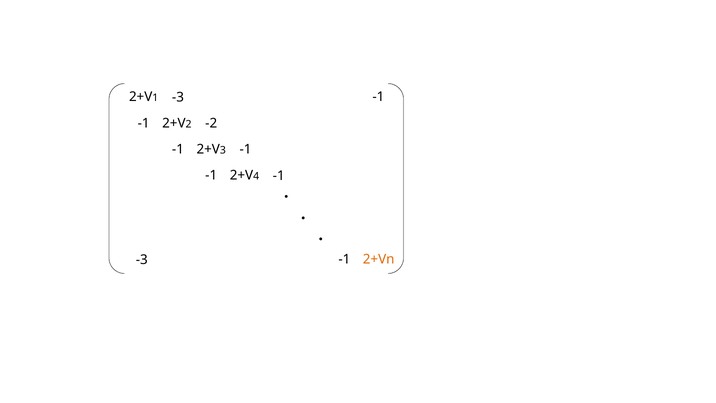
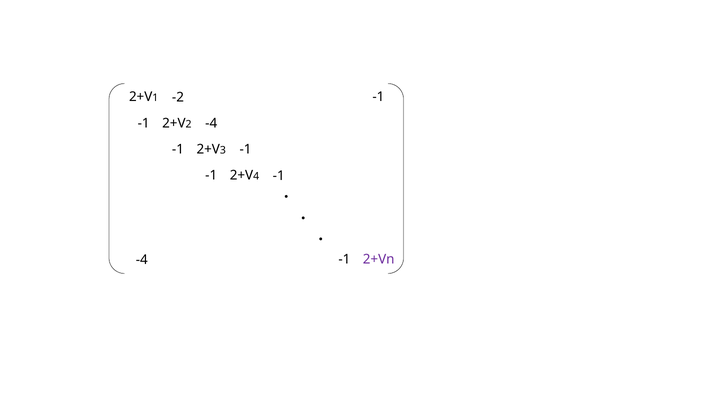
-3: -3 -> -2 (178, 97)
-2: -2 -> -4 (211, 123)
2+Vn colour: orange -> purple (379, 259)
-3: -3 -> -4 (142, 259)
